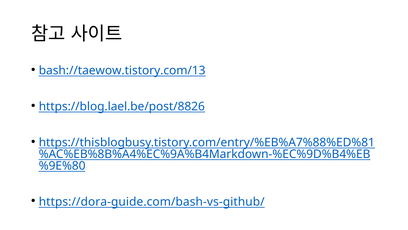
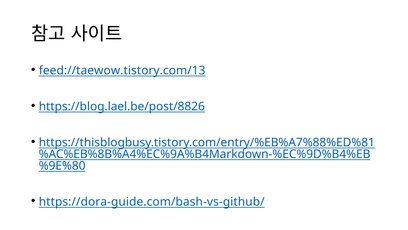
bash://taewow.tistory.com/13: bash://taewow.tistory.com/13 -> feed://taewow.tistory.com/13 (122, 70)
